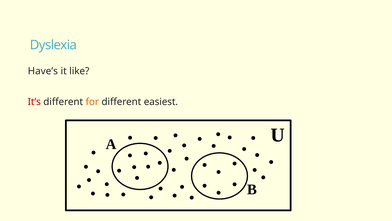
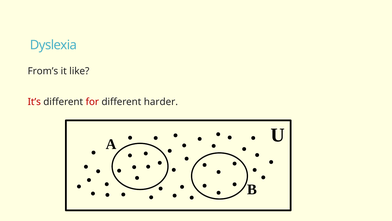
Have’s: Have’s -> From’s (43, 71)
for colour: orange -> red (92, 102)
easiest: easiest -> harder (161, 102)
